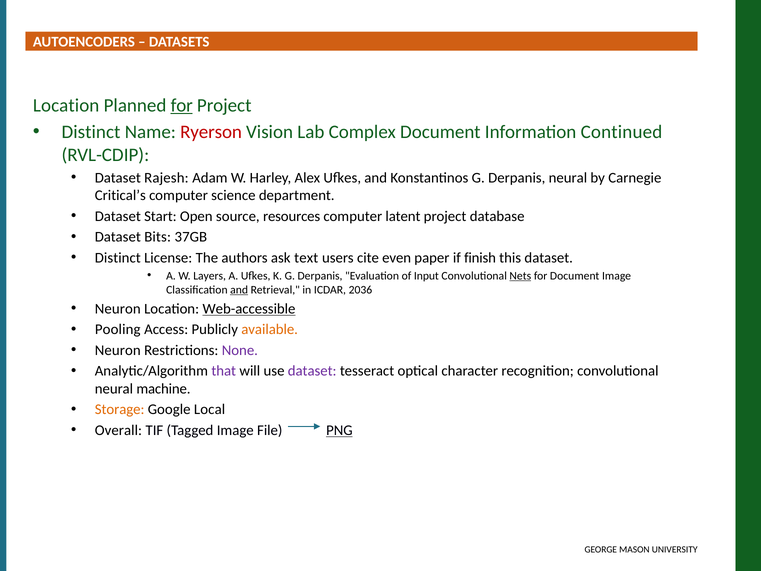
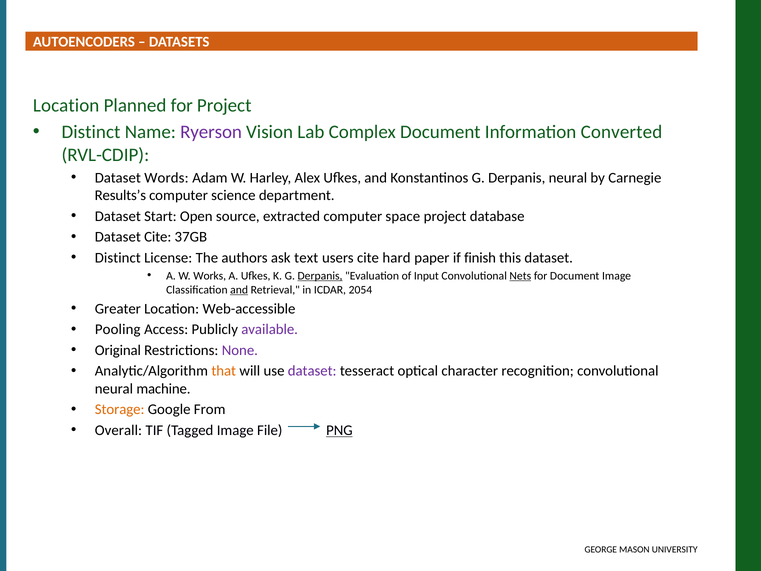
for underline: present -> none (182, 105)
Ryerson colour: red -> purple (211, 132)
Continued: Continued -> Converted (621, 132)
Rajesh: Rajesh -> Words (166, 178)
Critical’s: Critical’s -> Results’s (120, 196)
resources: resources -> extracted (292, 216)
latent: latent -> space (403, 216)
Dataset Bits: Bits -> Cite (158, 237)
even: even -> hard (397, 258)
Layers: Layers -> Works (210, 276)
Derpanis underline: none -> present (320, 276)
2036: 2036 -> 2054 (360, 290)
Neuron: Neuron -> Greater (118, 309)
Web-accessible underline: present -> none (249, 309)
available colour: orange -> purple (270, 329)
Neuron: Neuron -> Original (118, 350)
that colour: purple -> orange (224, 371)
Local: Local -> From (210, 409)
